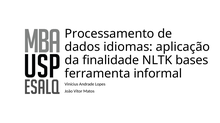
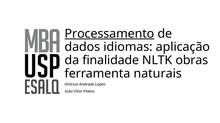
Processamento underline: none -> present (109, 34)
bases: bases -> obras (192, 61)
informal: informal -> naturais (158, 74)
